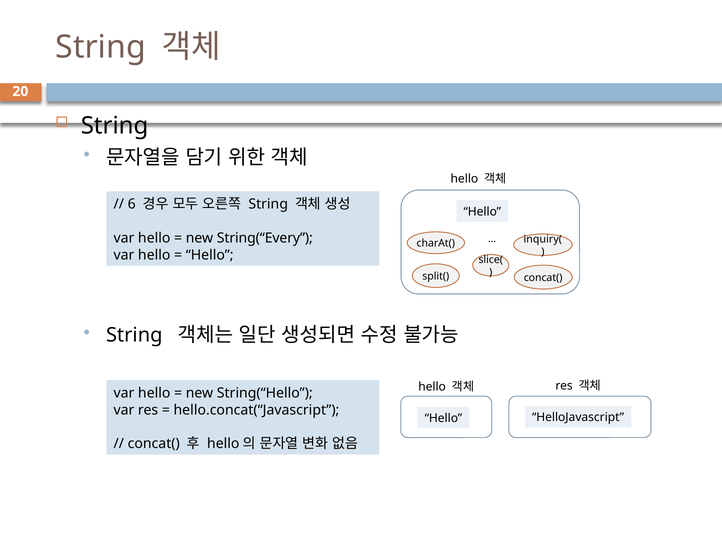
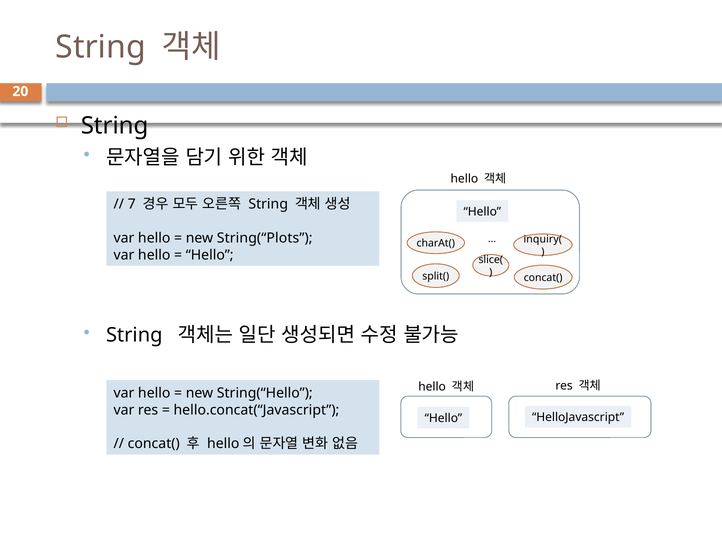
6: 6 -> 7 (132, 204)
String(“Every: String(“Every -> String(“Plots (265, 238)
